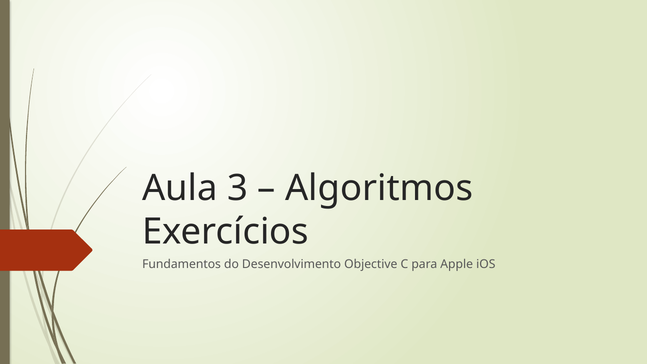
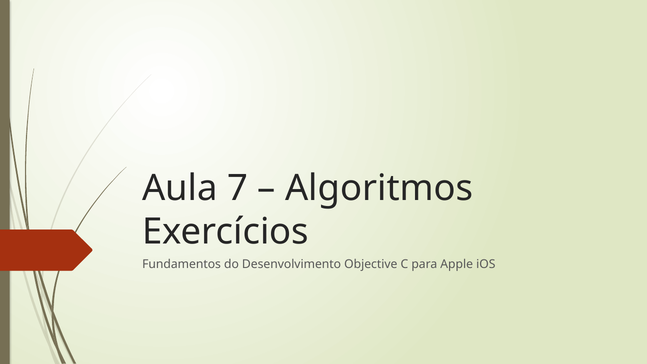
3: 3 -> 7 (238, 188)
